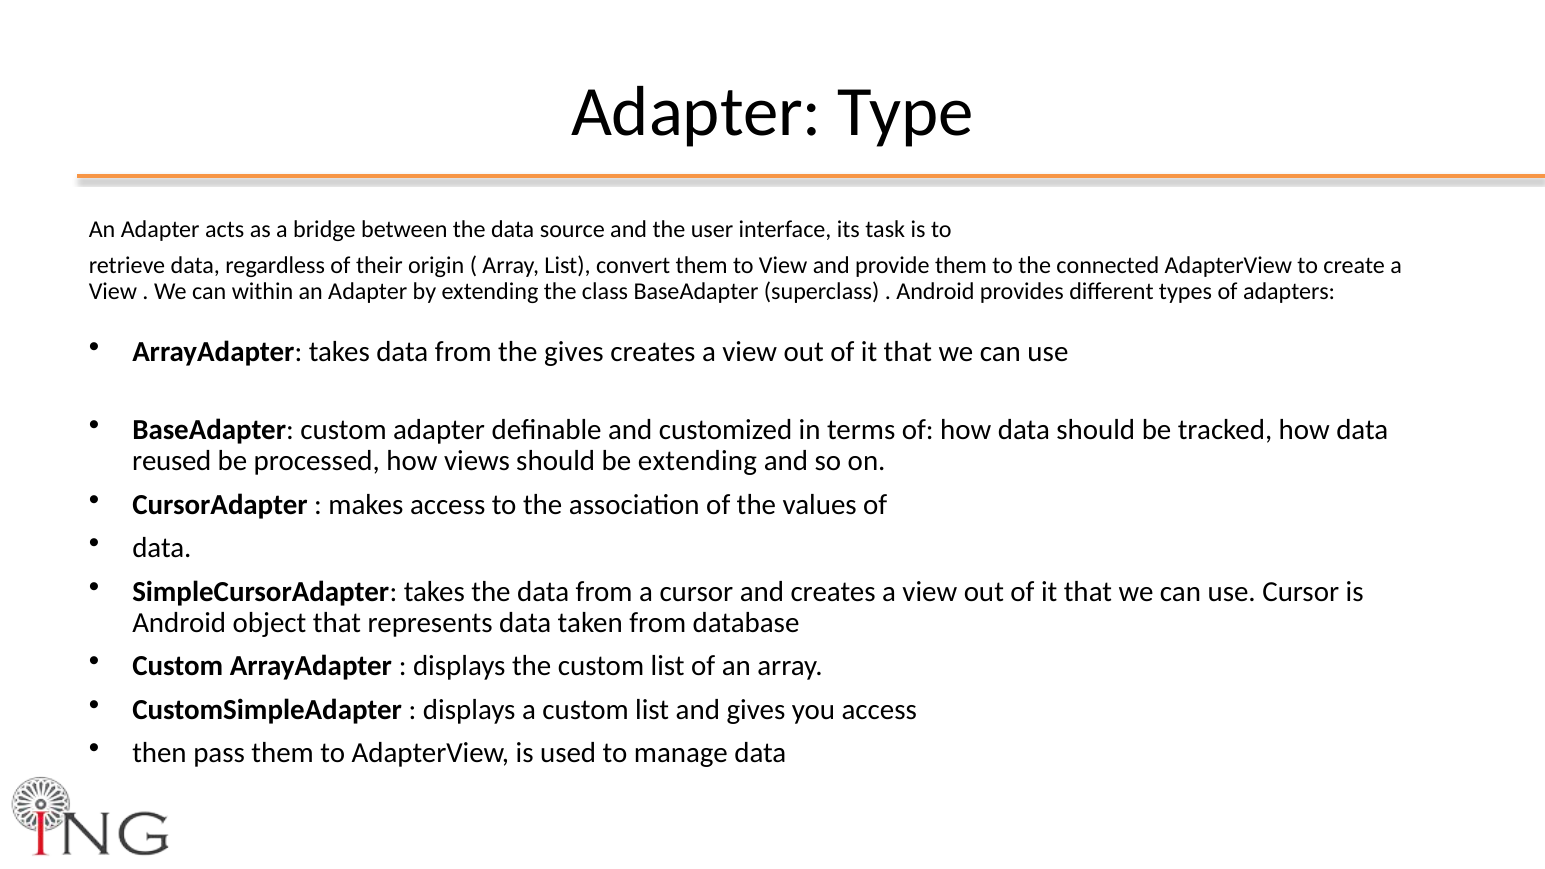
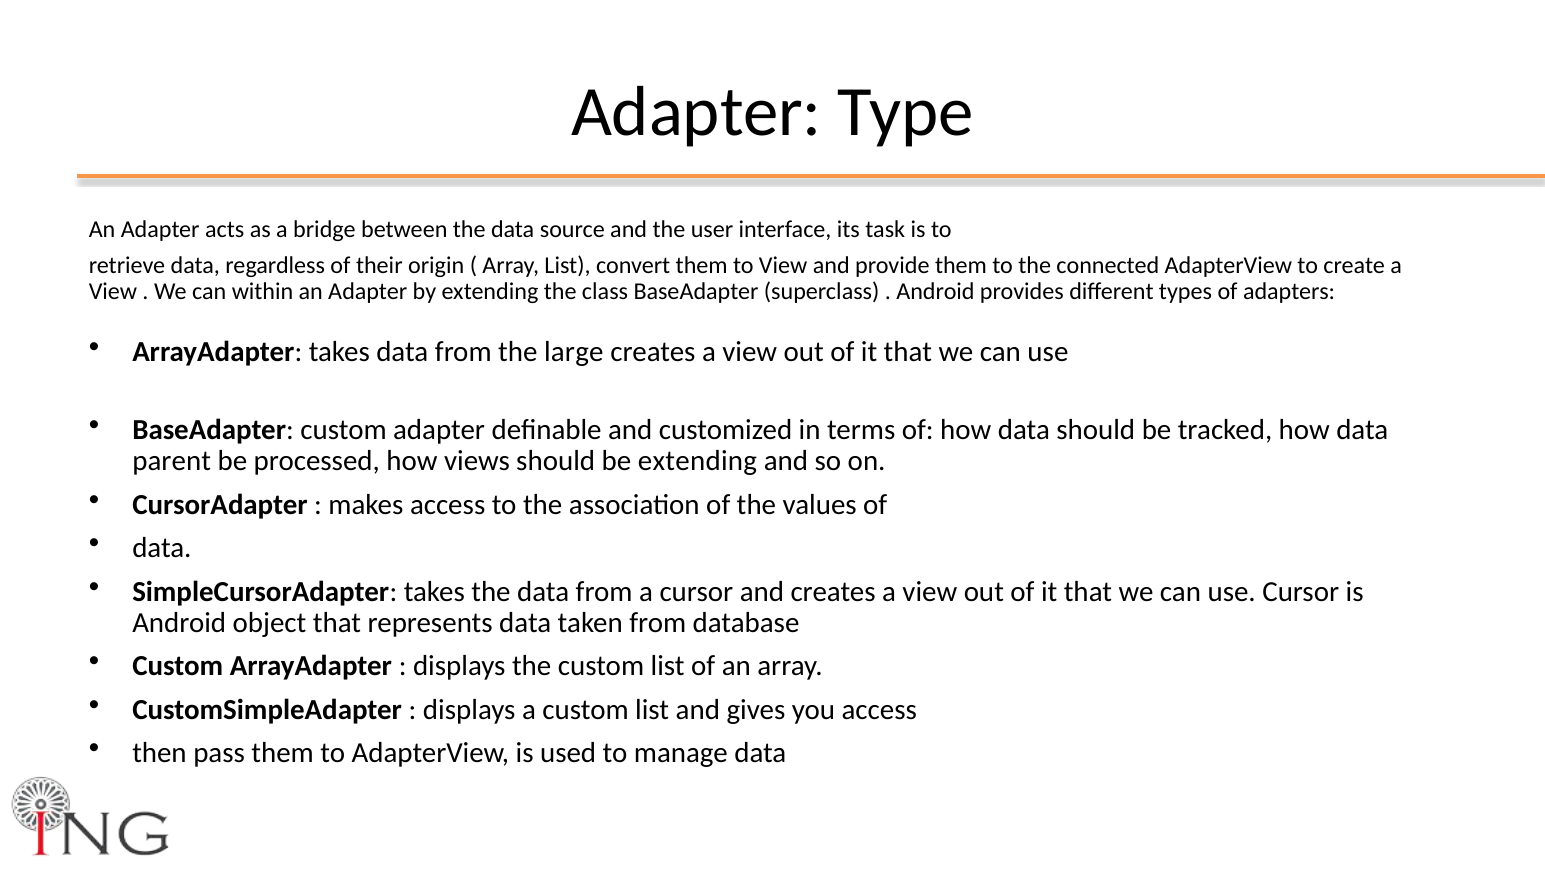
the gives: gives -> large (574, 352)
reused: reused -> parent (172, 461)
